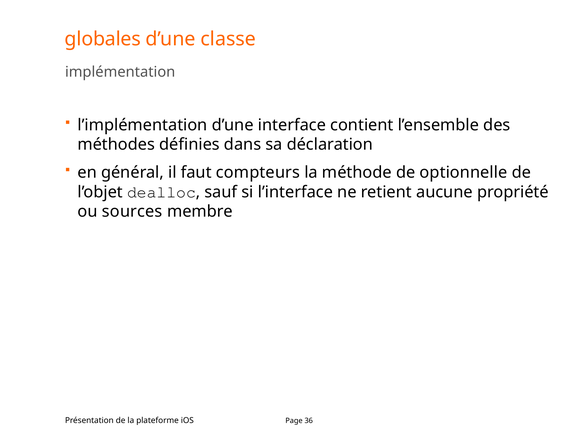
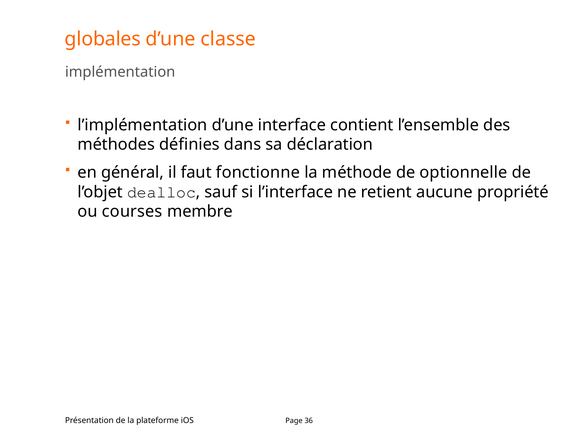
compteurs: compteurs -> fonctionne (258, 172)
sources: sources -> courses (132, 212)
